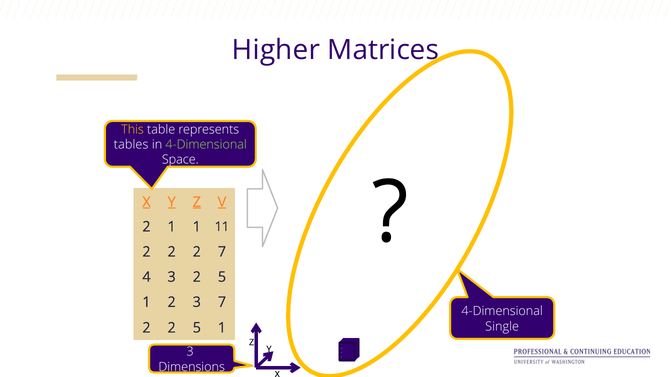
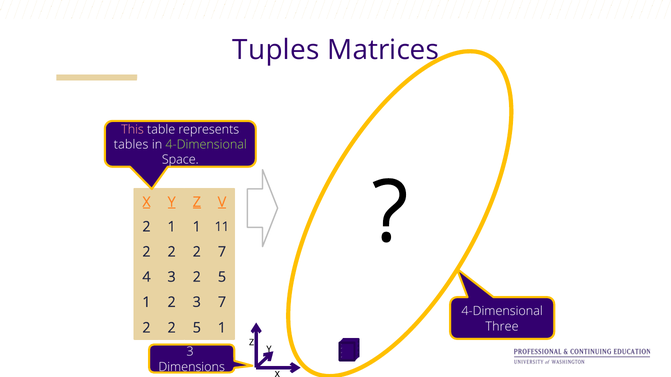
Higher: Higher -> Tuples (276, 50)
This colour: yellow -> pink (133, 130)
Single: Single -> Three (502, 327)
